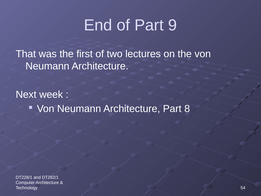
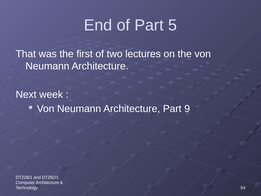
9: 9 -> 5 (173, 25)
8: 8 -> 9 (187, 109)
